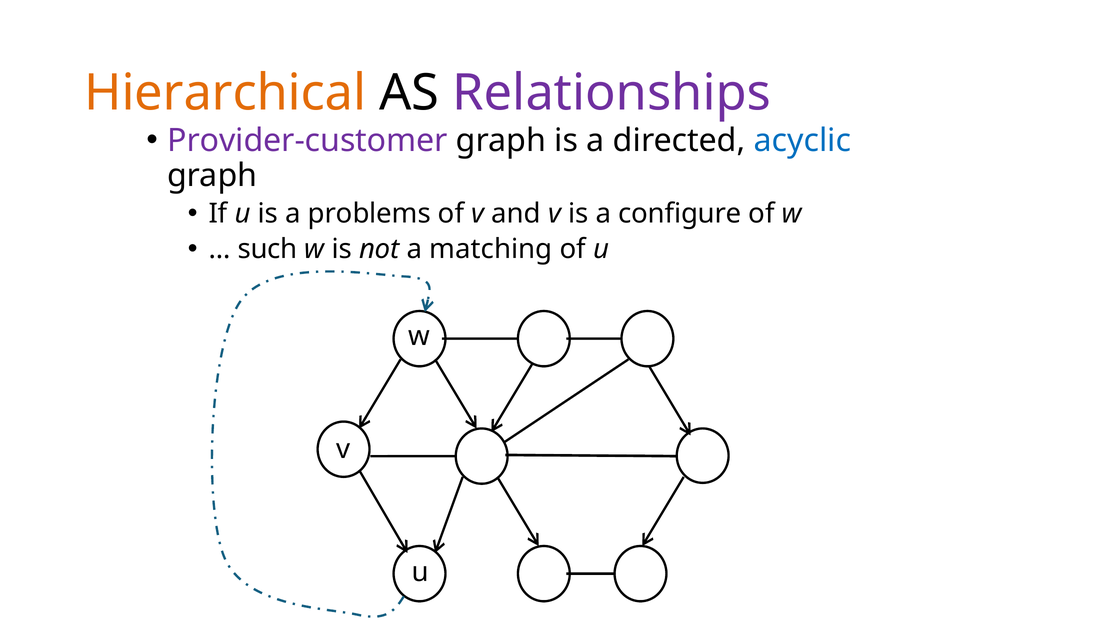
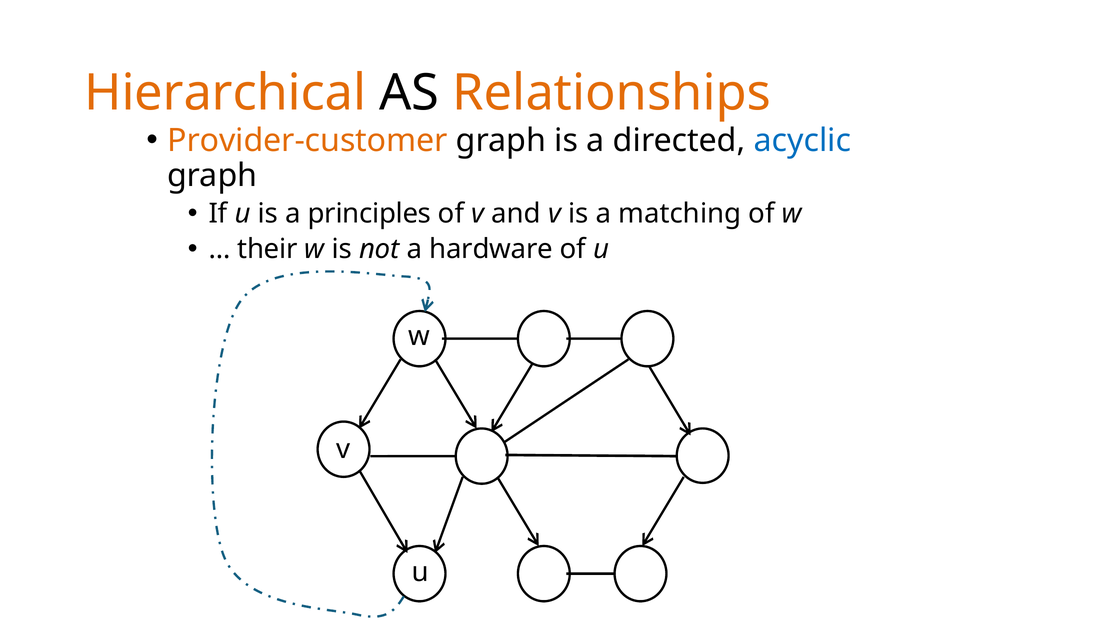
Relationships colour: purple -> orange (612, 93)
Provider-customer colour: purple -> orange (307, 140)
problems: problems -> principles (369, 213)
configure: configure -> matching (680, 213)
such: such -> their (268, 249)
matching: matching -> hardware (491, 249)
